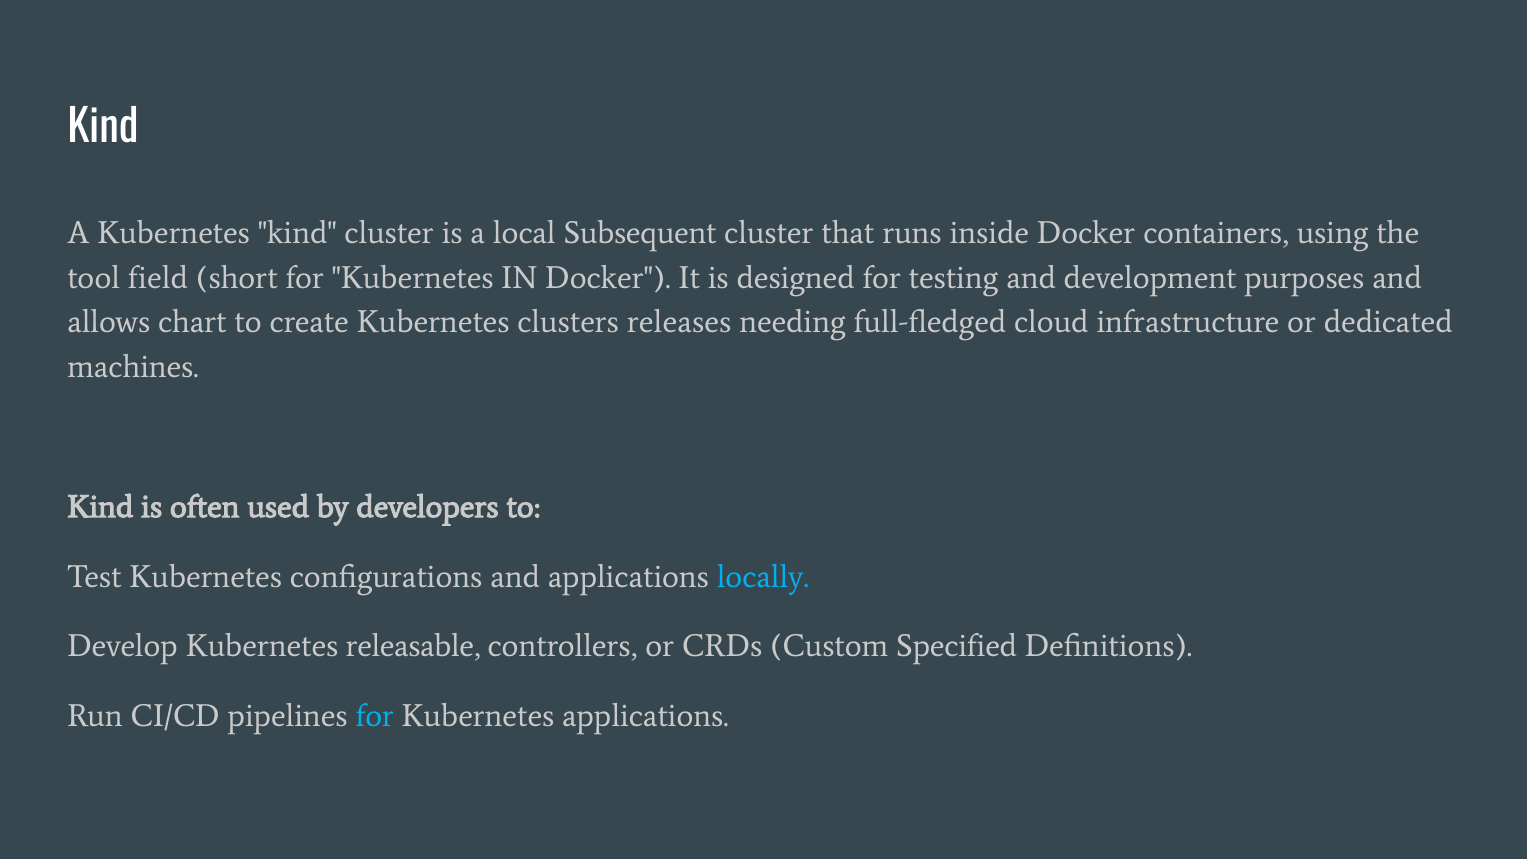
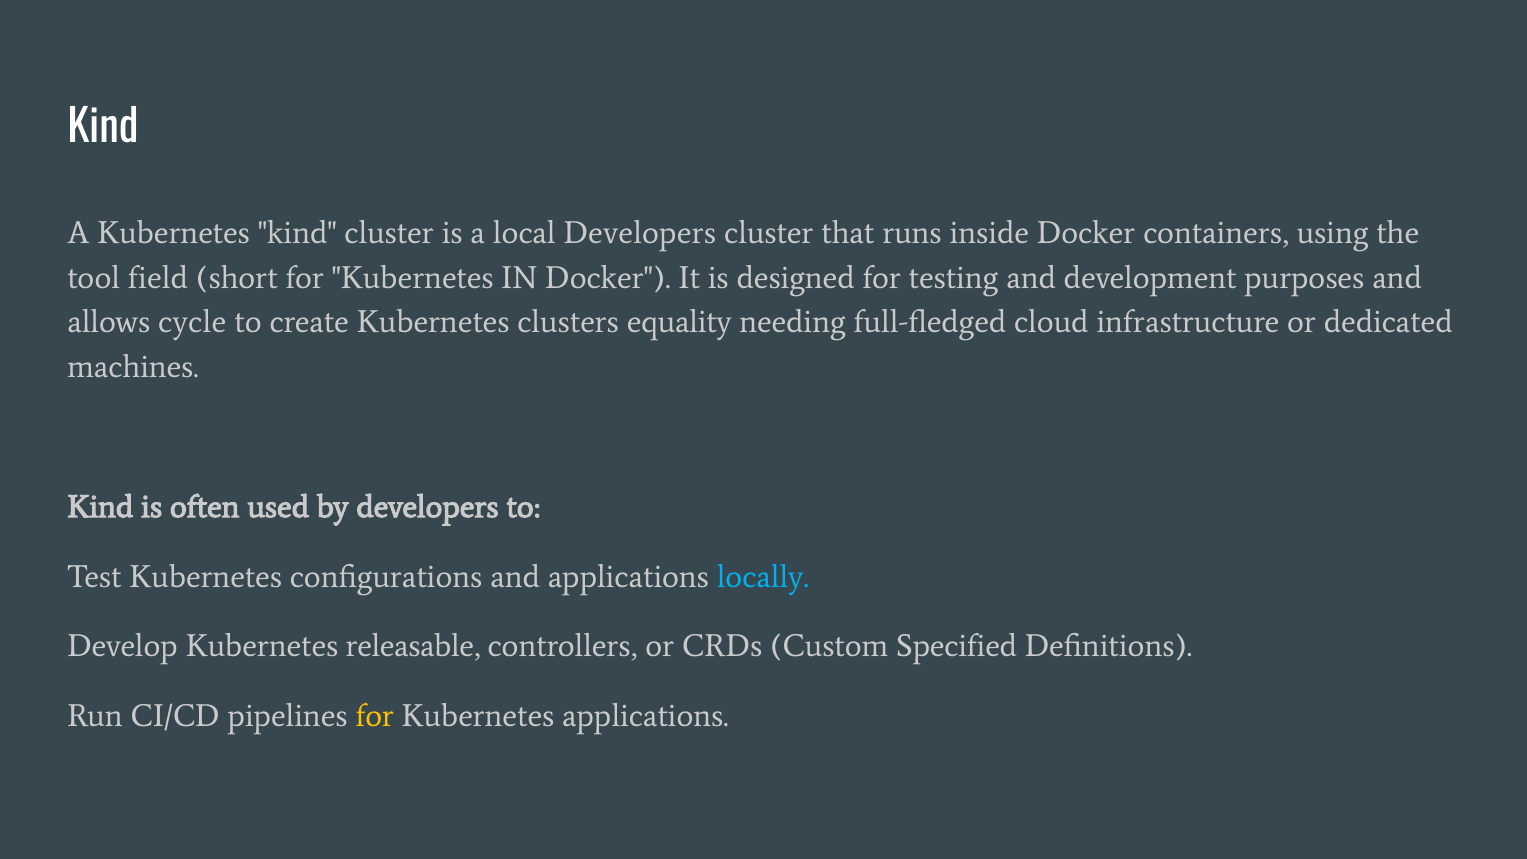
local Subsequent: Subsequent -> Developers (640, 233)
chart: chart -> cycle (192, 322)
releases: releases -> equality (679, 322)
for colour: light blue -> yellow (375, 716)
